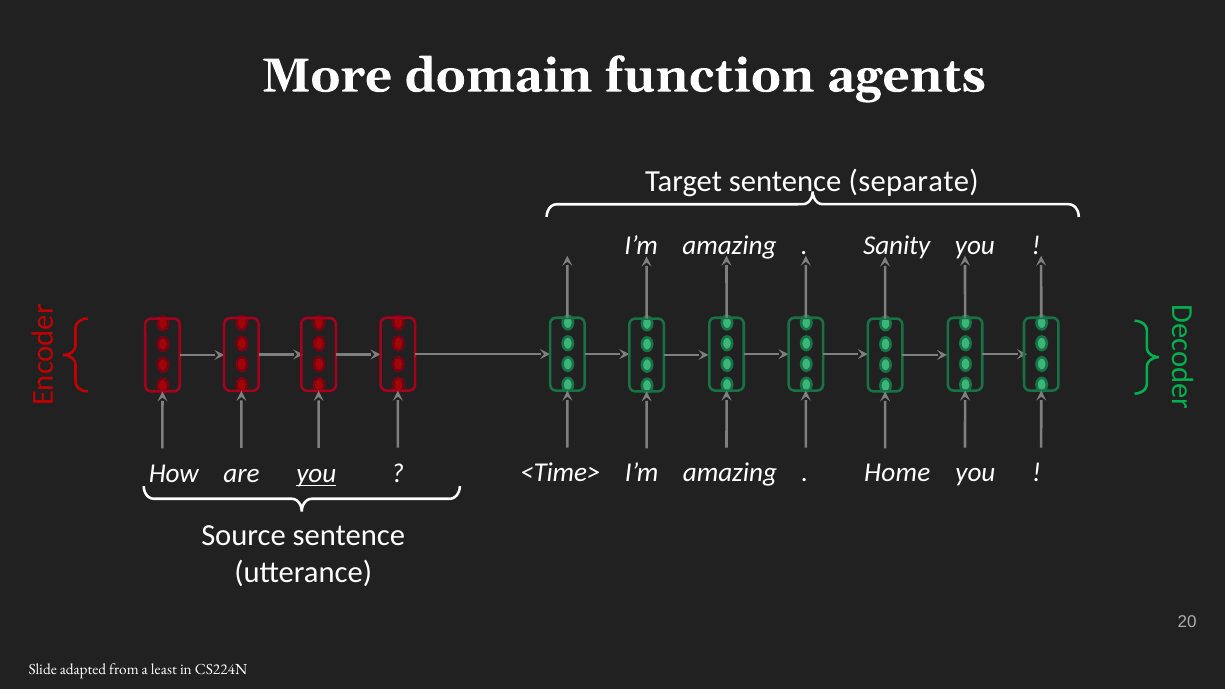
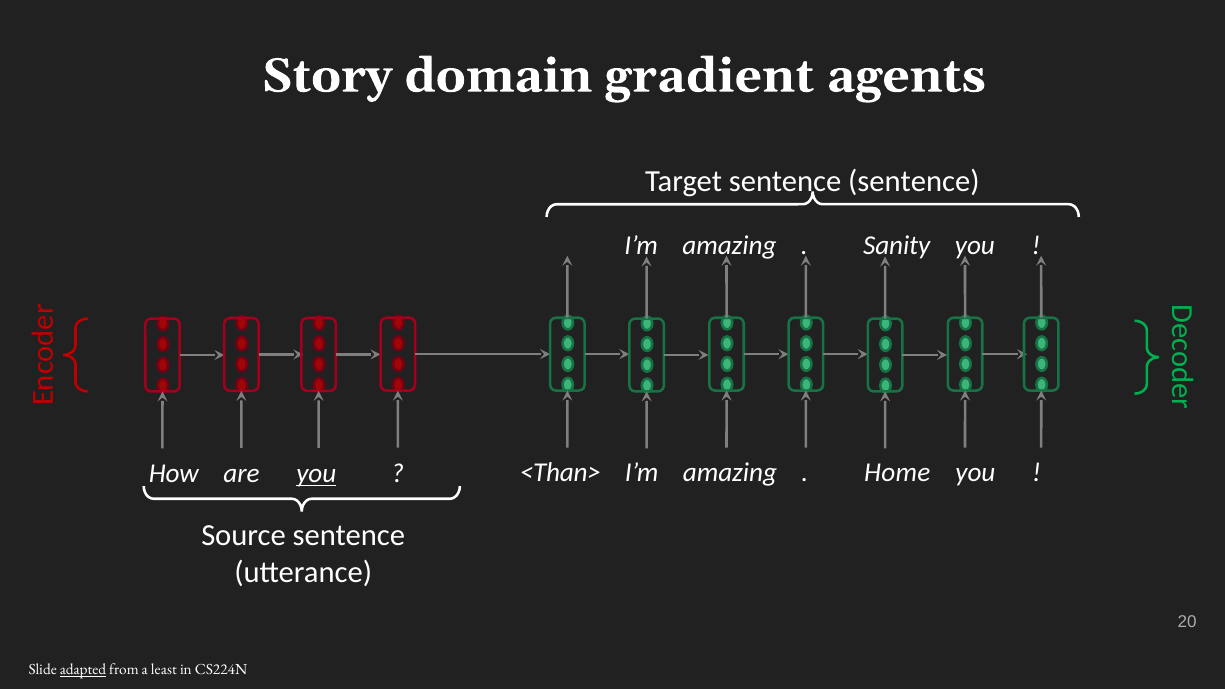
More: More -> Story (327, 76)
function: function -> gradient (709, 76)
sentence separate: separate -> sentence (914, 182)
<Time>: <Time> -> <Than> (560, 473)
adapted underline: none -> present (83, 670)
